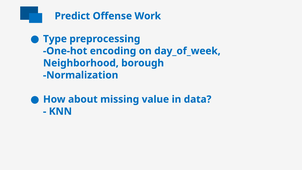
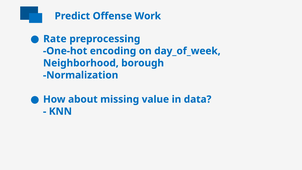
Type: Type -> Rate (55, 39)
